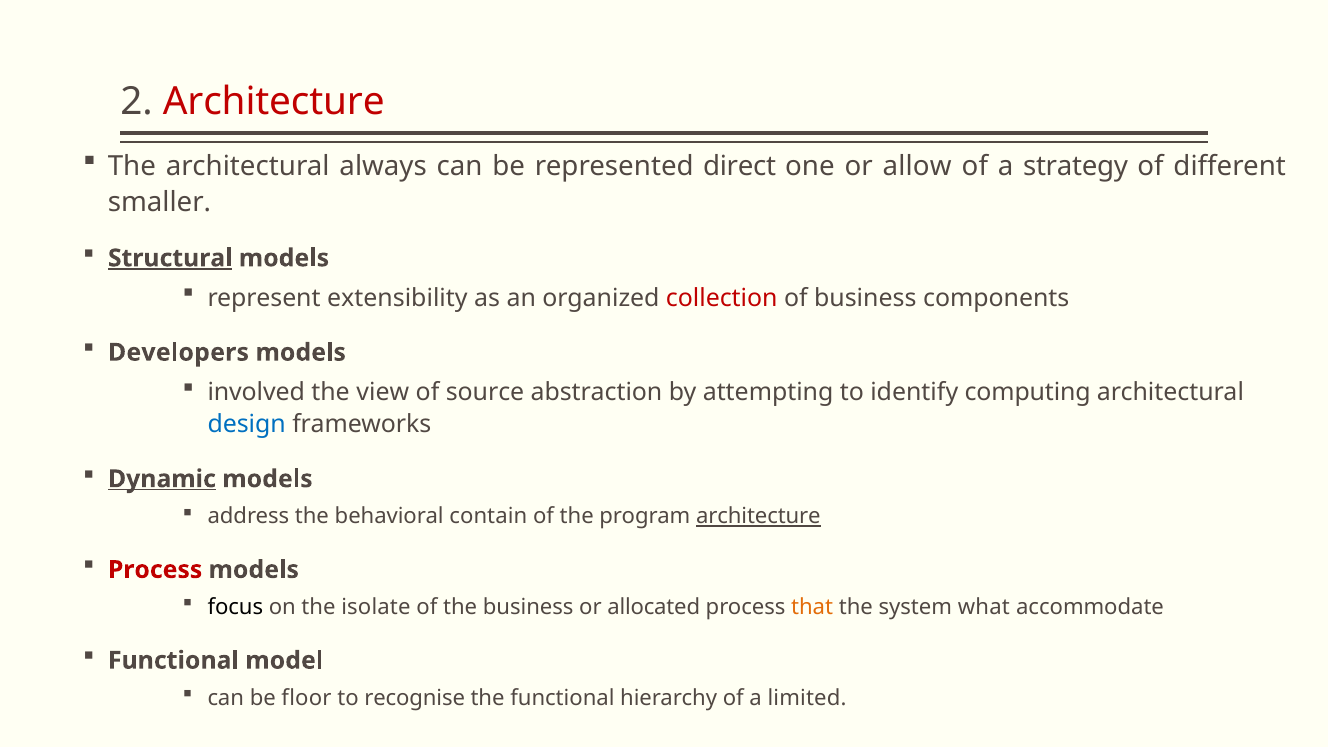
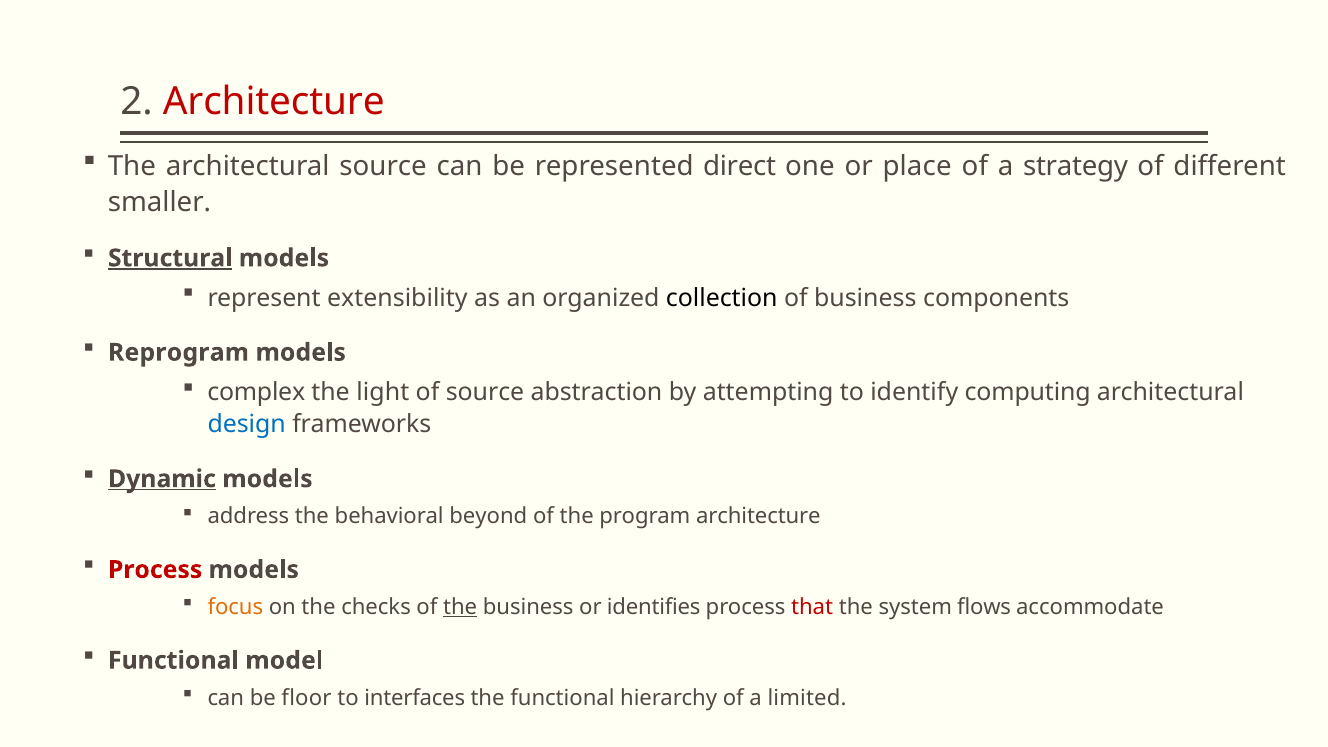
architectural always: always -> source (383, 166)
allow: allow -> place (917, 166)
collection colour: red -> black (722, 298)
Developers: Developers -> Reprogram (178, 352)
involved: involved -> complex (256, 392)
view: view -> light (383, 392)
contain: contain -> beyond (488, 517)
architecture underline: present -> none (758, 517)
focus colour: black -> orange (235, 607)
isolate: isolate -> checks (376, 607)
the underline: none -> present (460, 607)
allocated: allocated -> identifies (654, 607)
that colour: orange -> red (812, 607)
what: what -> flows (984, 607)
recognise: recognise -> interfaces (415, 698)
